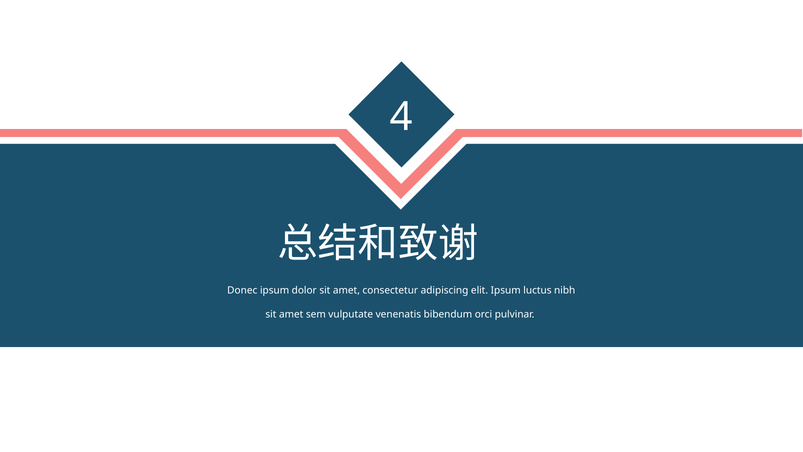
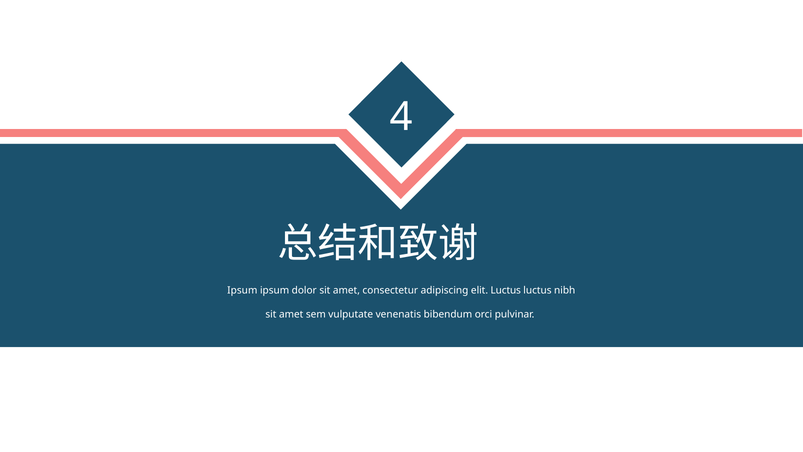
Donec: Donec -> Ipsum (242, 290)
elit Ipsum: Ipsum -> Luctus (506, 290)
